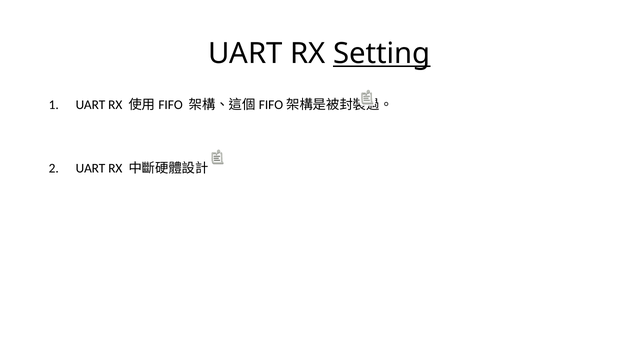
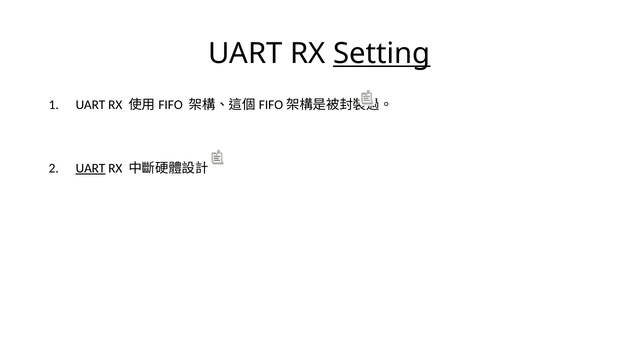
UART underline: none -> present (91, 168)
